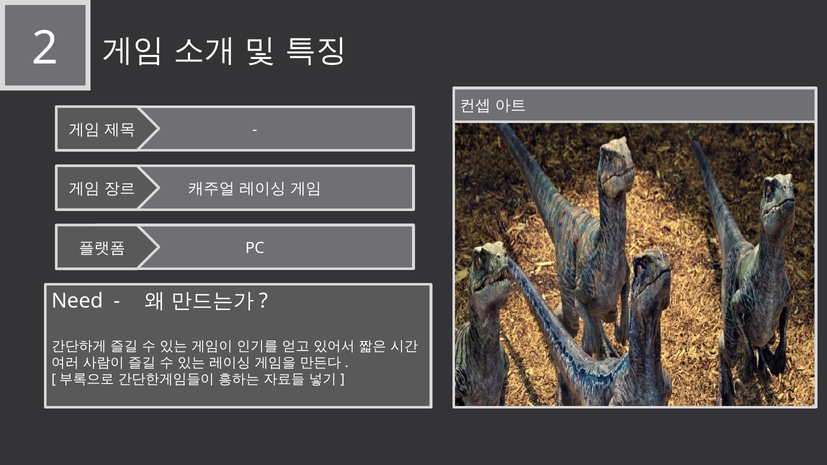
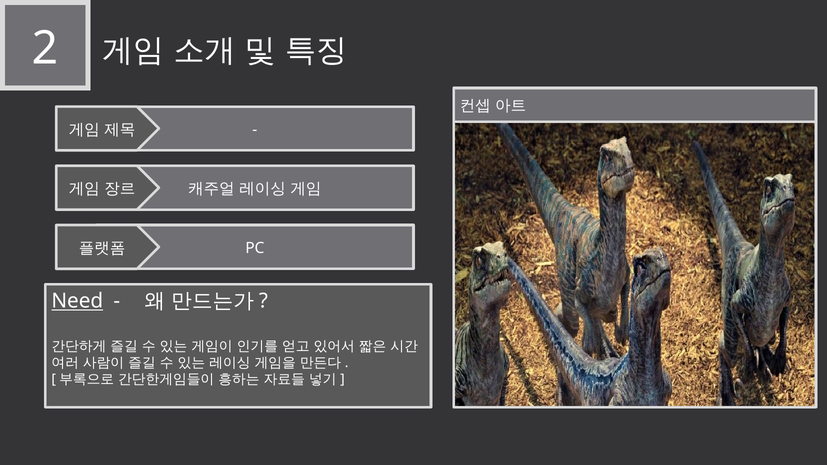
Need underline: none -> present (77, 301)
